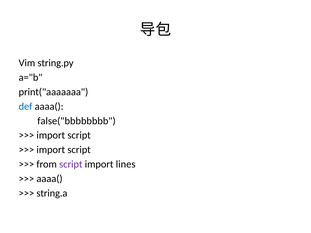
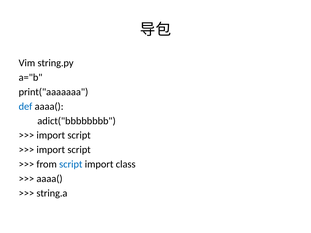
false("bbbbbbbb: false("bbbbbbbb -> adict("bbbbbbbb (77, 121)
script colour: purple -> blue (71, 164)
lines: lines -> class (126, 164)
